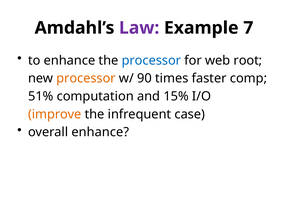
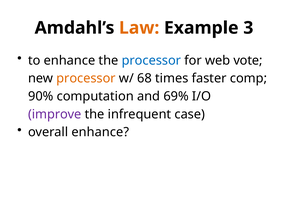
Law colour: purple -> orange (139, 28)
7: 7 -> 3 (248, 28)
root: root -> vote (248, 60)
90: 90 -> 68 (144, 78)
51%: 51% -> 90% (41, 96)
15%: 15% -> 69% (176, 96)
improve colour: orange -> purple (55, 114)
